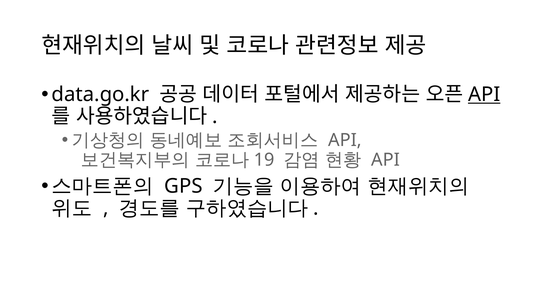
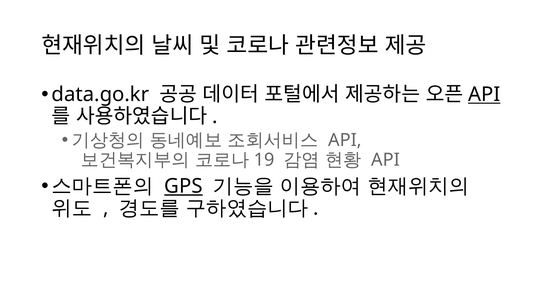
GPS underline: none -> present (183, 186)
